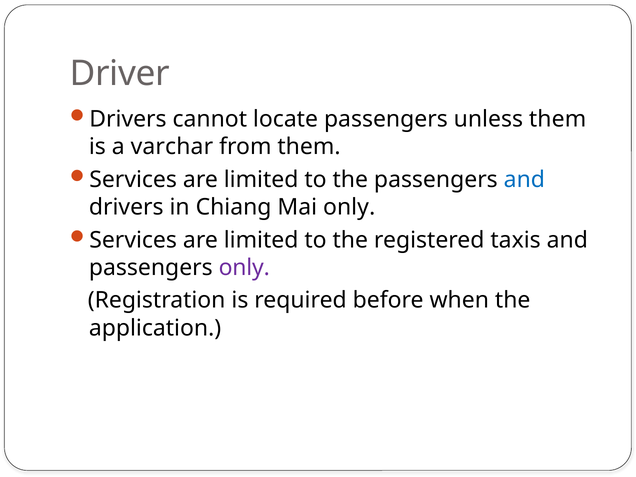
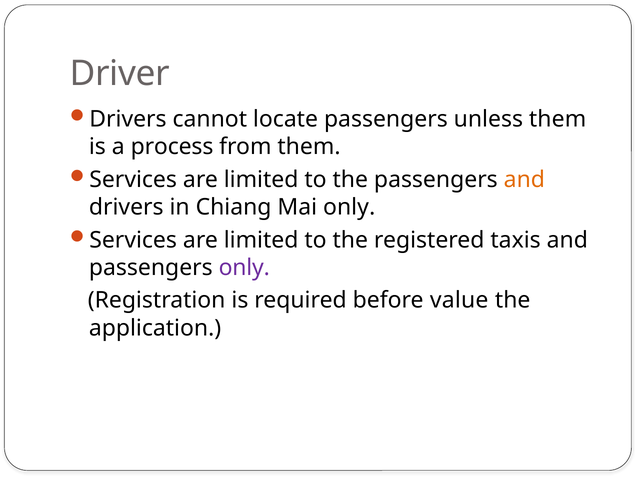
varchar: varchar -> process (172, 147)
and colour: blue -> orange (524, 180)
when: when -> value (459, 300)
